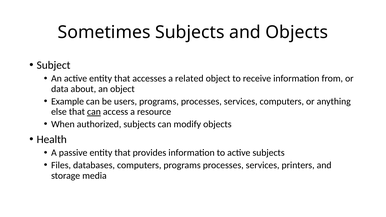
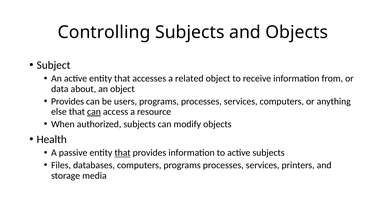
Sometimes: Sometimes -> Controlling (104, 32)
Example: Example -> Provides (68, 101)
that underline: none -> present (123, 153)
